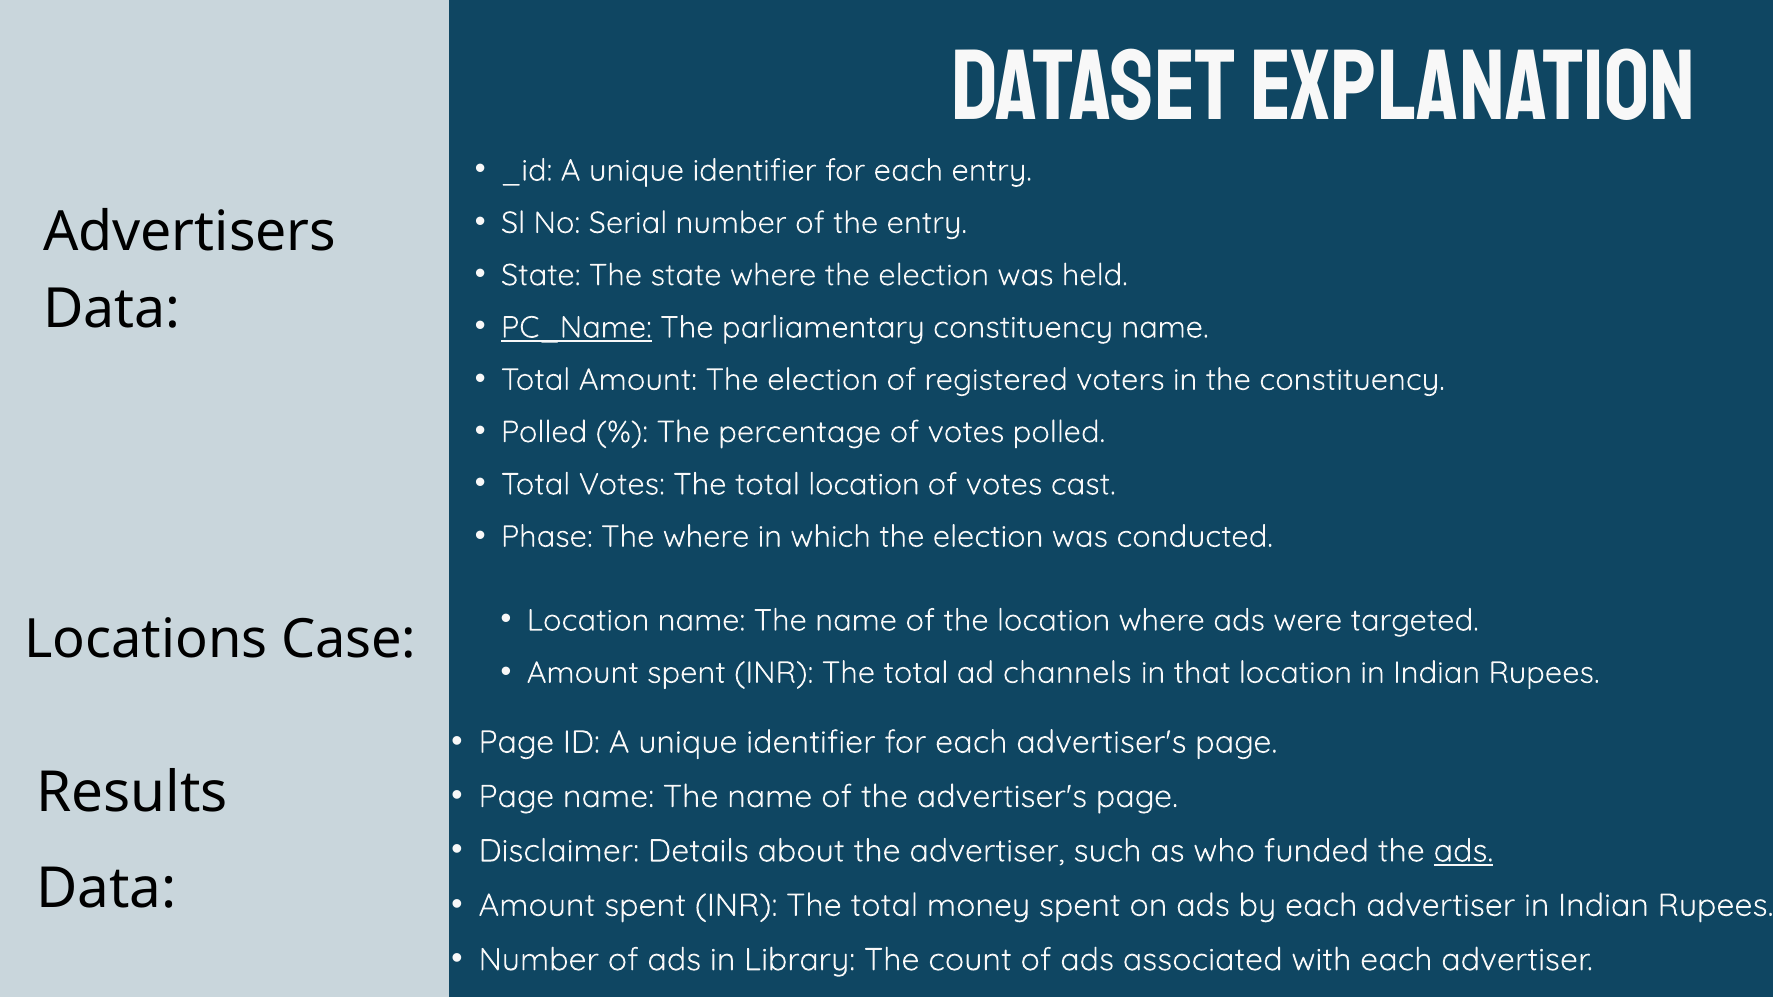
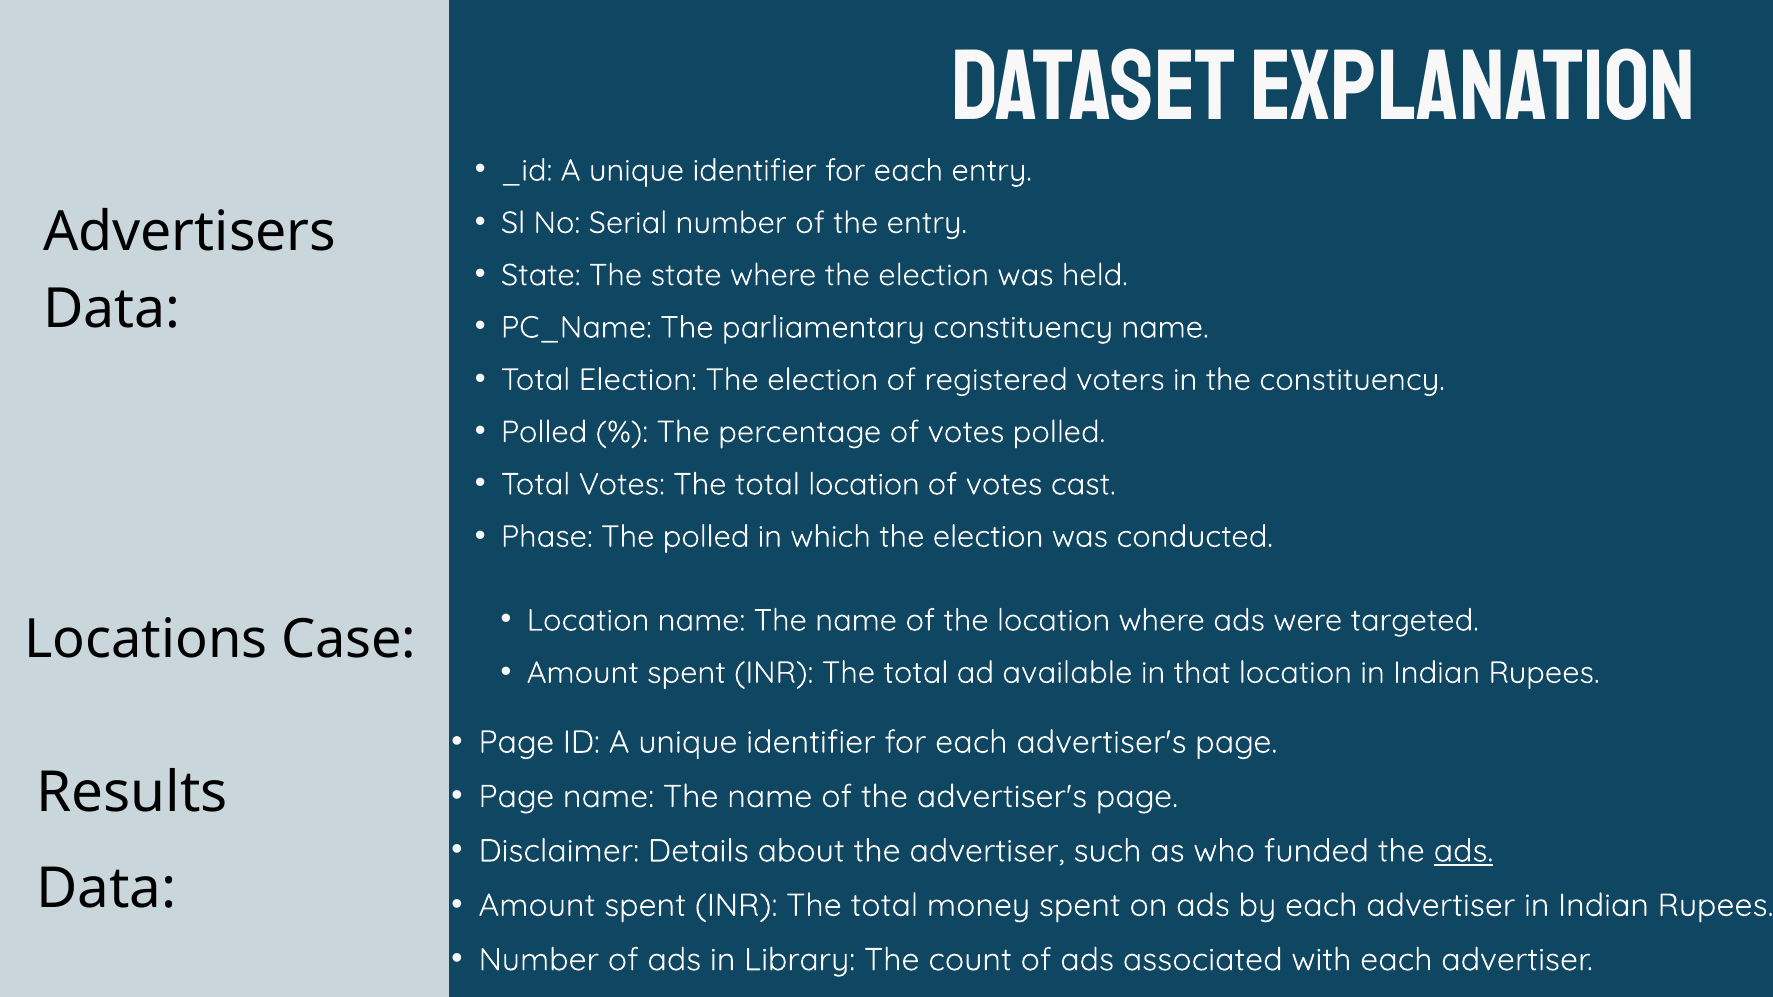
PC_Name underline: present -> none (576, 328)
Total Amount: Amount -> Election (638, 380)
The where: where -> polled (706, 537)
channels: channels -> available (1067, 673)
